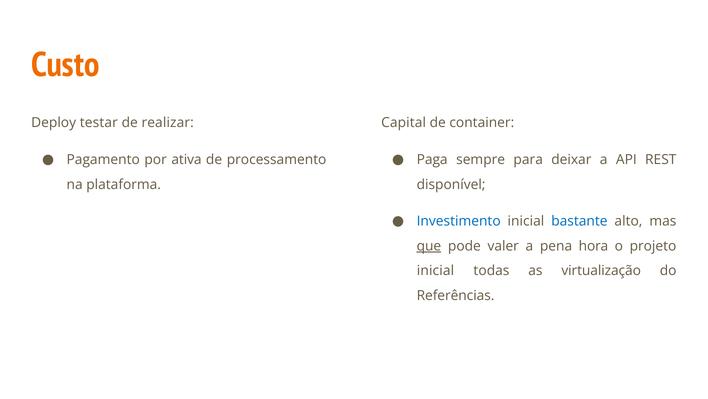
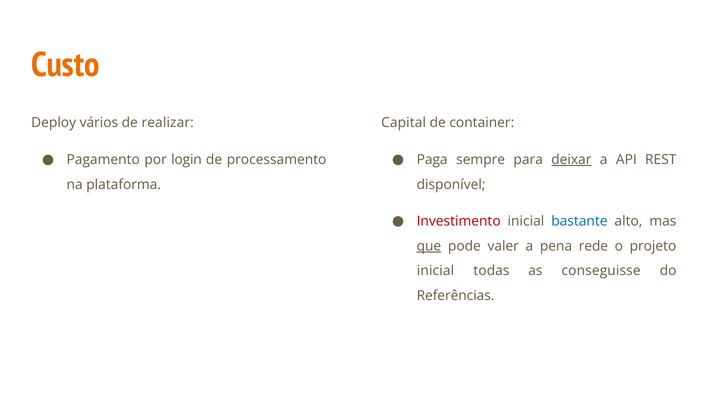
testar: testar -> vários (99, 123)
ativa: ativa -> login (187, 159)
deixar underline: none -> present (571, 159)
Investimento colour: blue -> red (459, 221)
hora: hora -> rede (593, 246)
virtualização: virtualização -> conseguisse (601, 270)
